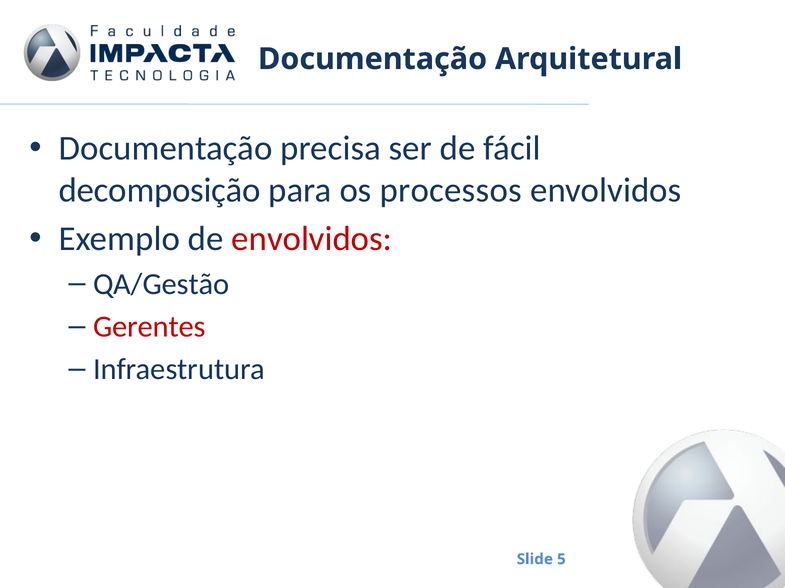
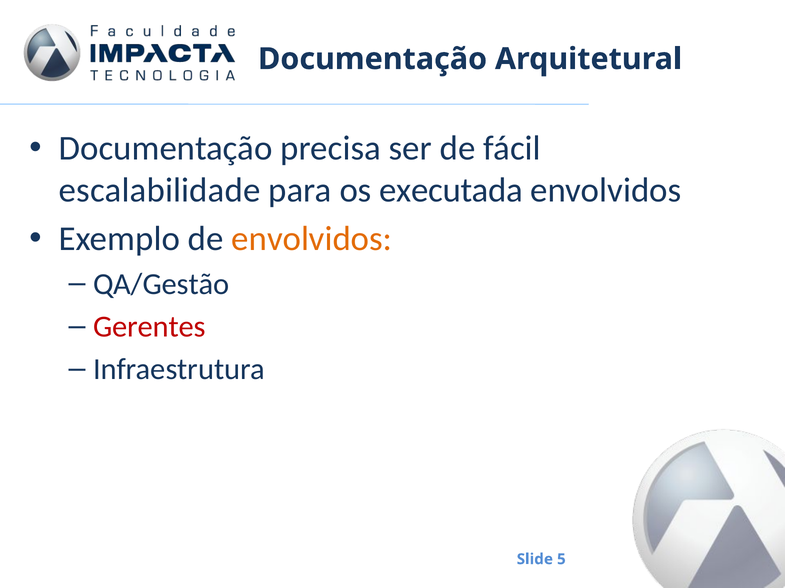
decomposição: decomposição -> escalabilidade (160, 190)
processos: processos -> executada (451, 190)
envolvidos colour: red -> orange (312, 239)
